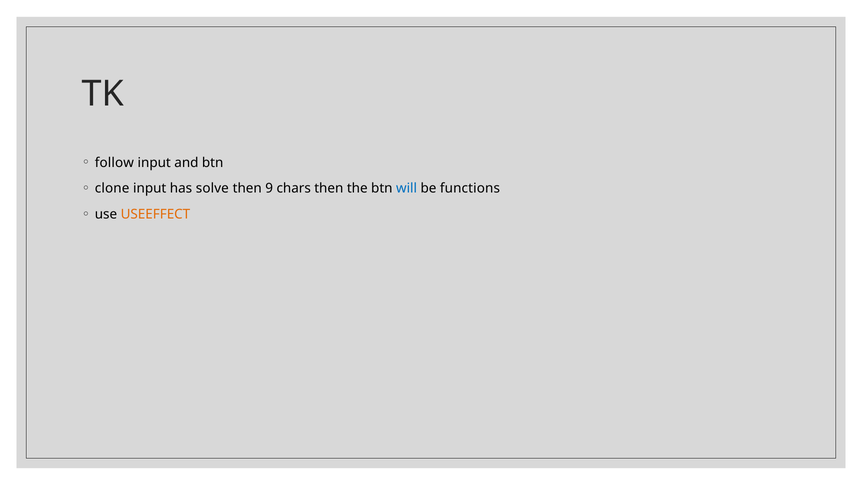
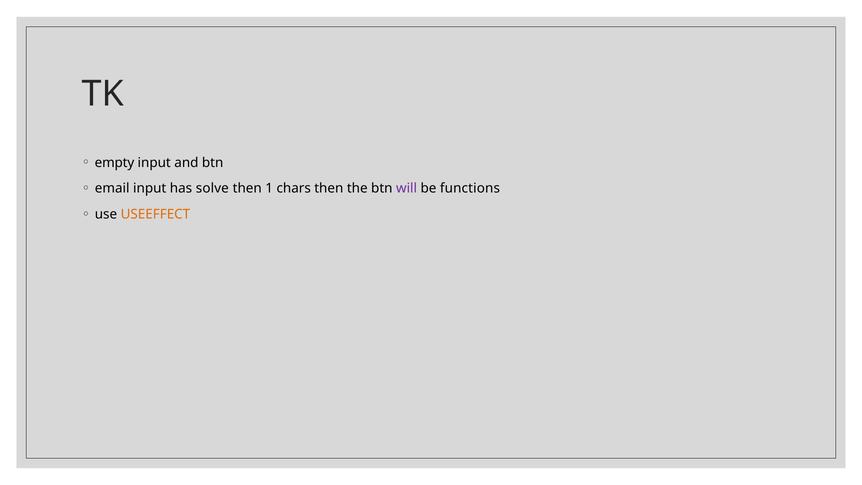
follow: follow -> empty (115, 163)
clone: clone -> email (112, 188)
9: 9 -> 1 (269, 188)
will colour: blue -> purple (407, 188)
